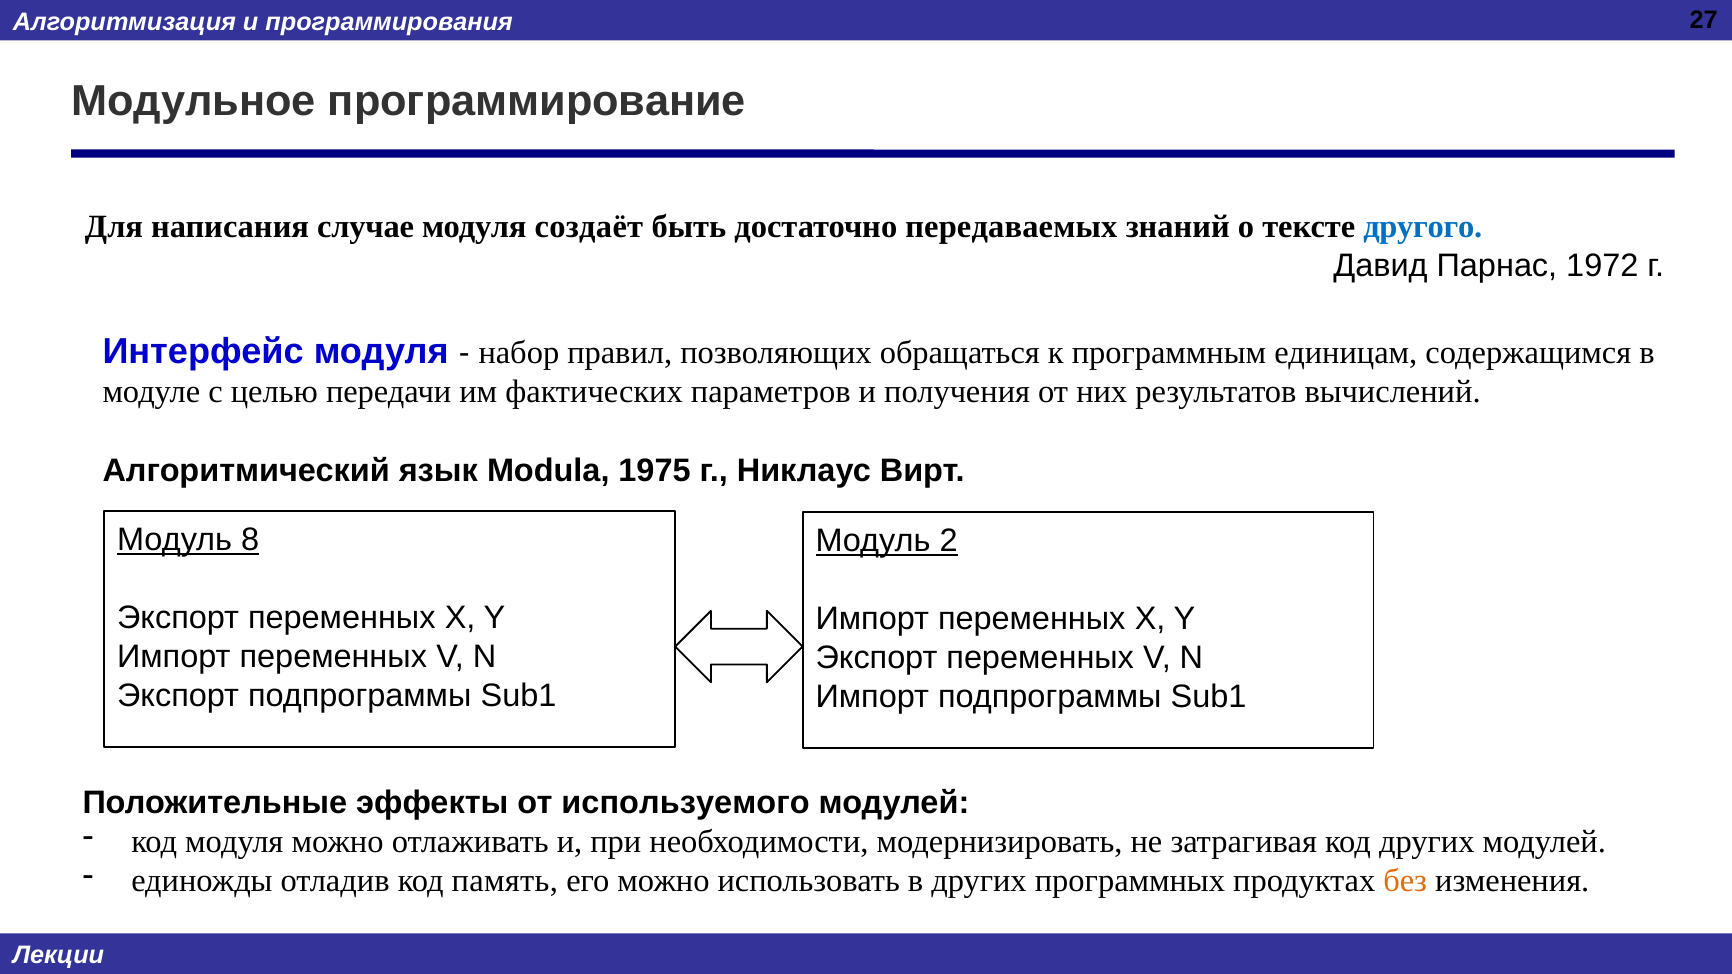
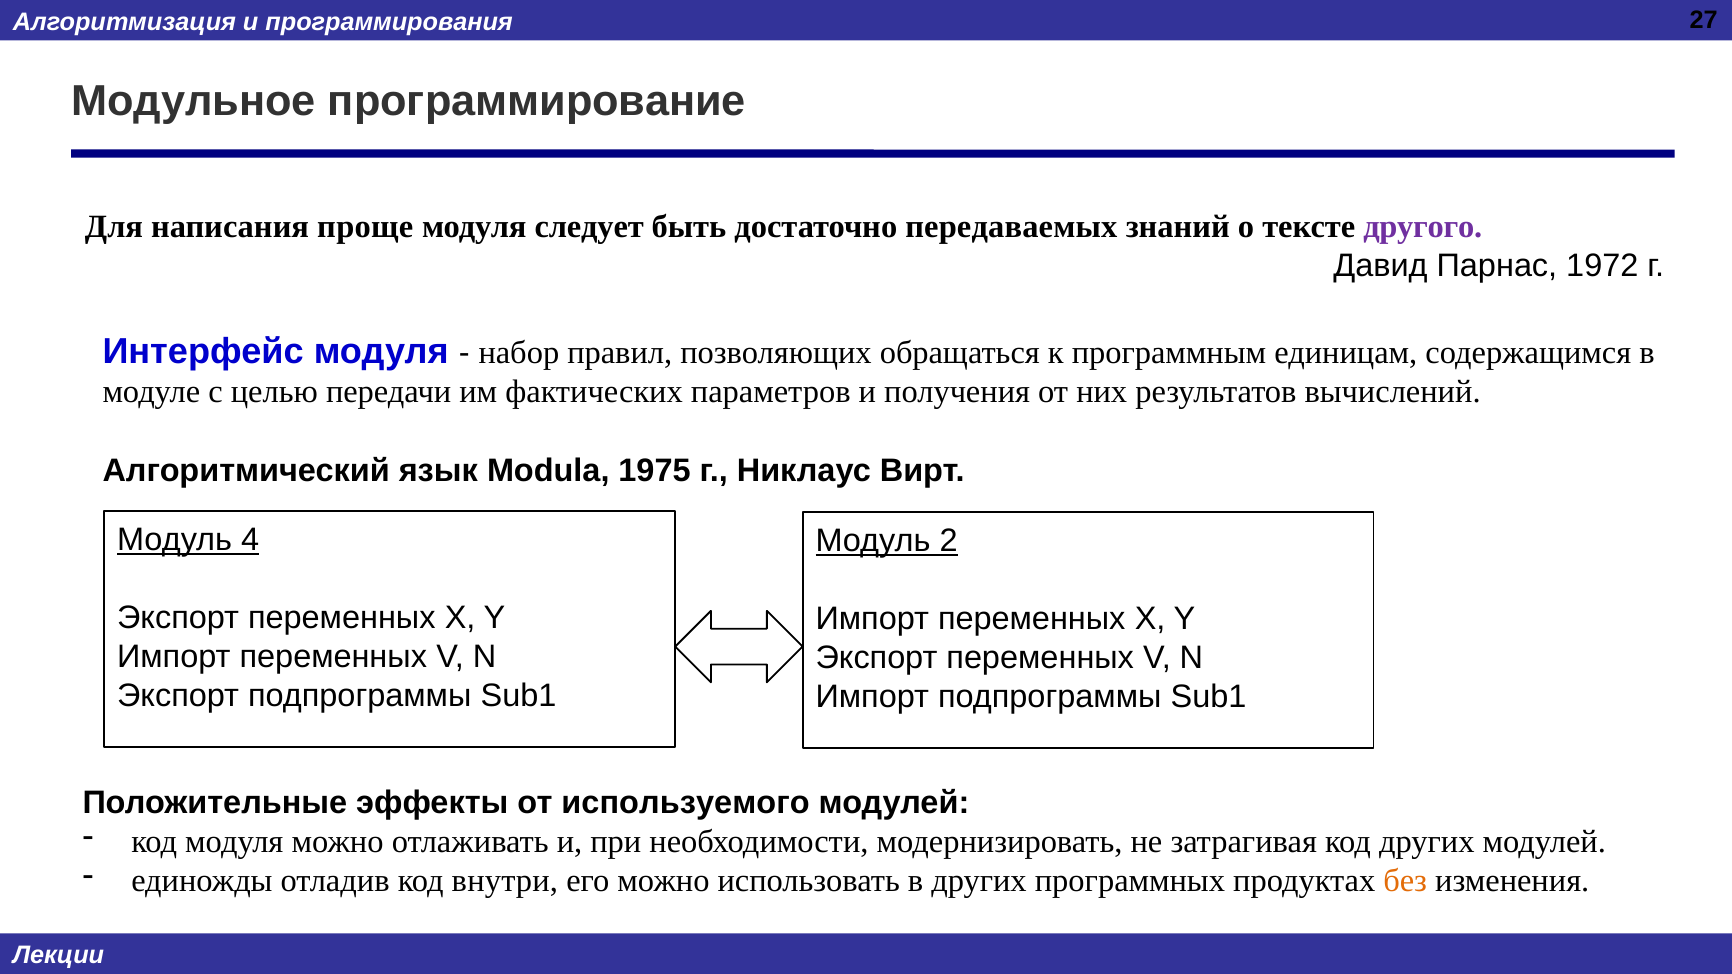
случае: случае -> проще (365, 227)
создаёт: создаёт -> следует (589, 227)
другого colour: blue -> purple (1423, 227)
8: 8 -> 4 (250, 540)
память: память -> внутри (505, 881)
